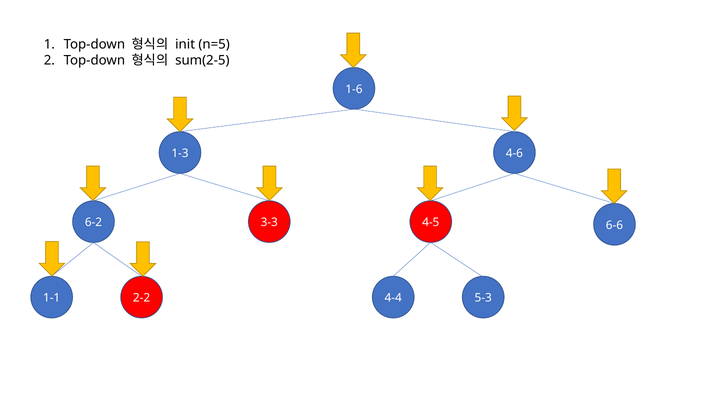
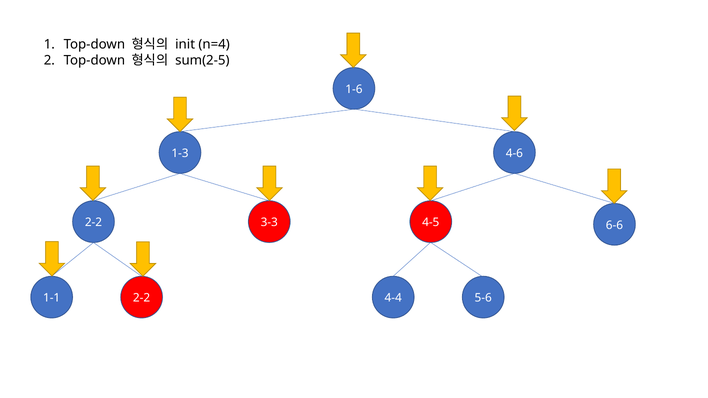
n=5: n=5 -> n=4 (214, 45)
6-2: 6-2 -> 2-2 (93, 223)
5-3: 5-3 -> 5-6 (483, 298)
